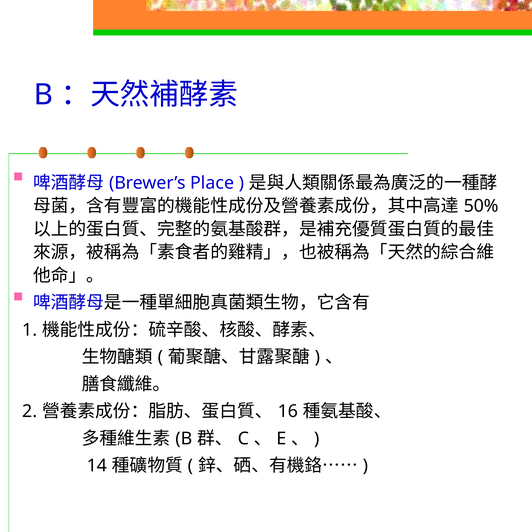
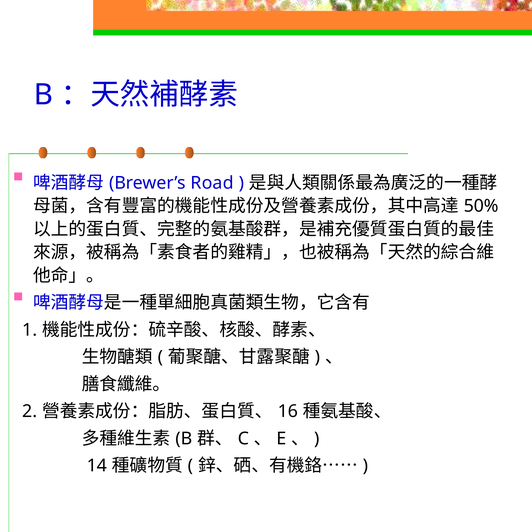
Place: Place -> Road (212, 183)
